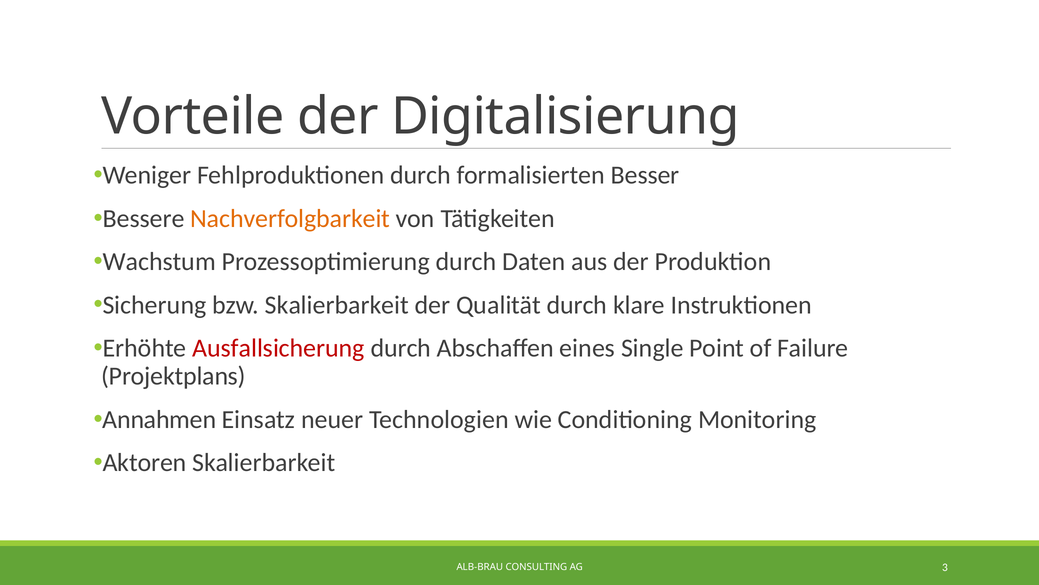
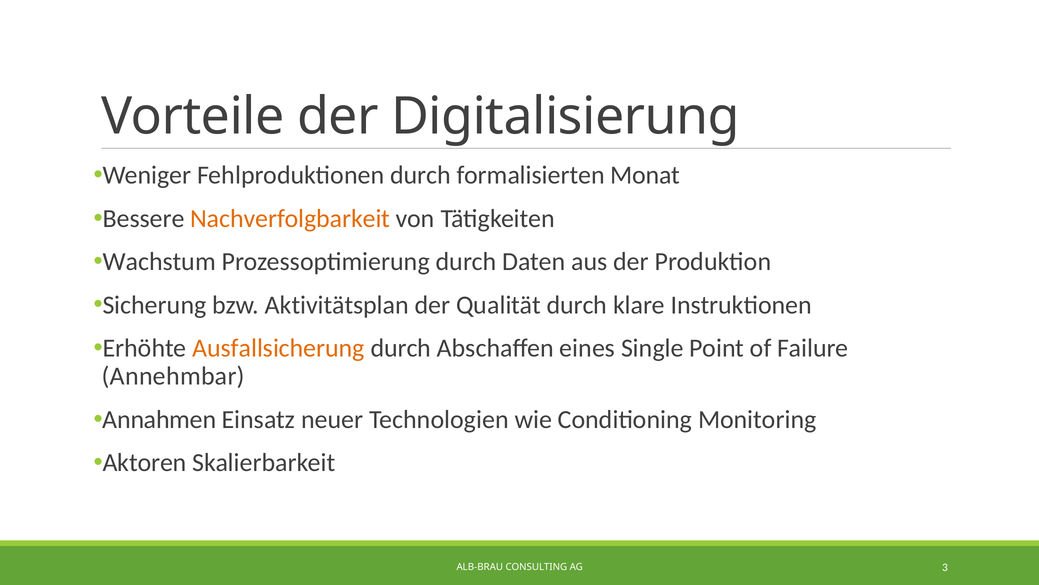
Besser: Besser -> Monat (645, 175)
bzw Skalierbarkeit: Skalierbarkeit -> Aktivitätsplan (337, 305)
Ausfallsicherung colour: red -> orange (278, 348)
Projektplans: Projektplans -> Annehmbar (173, 376)
